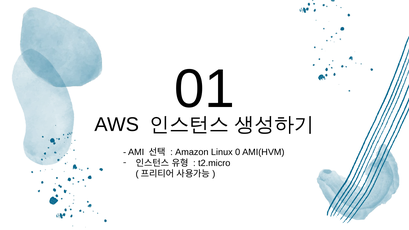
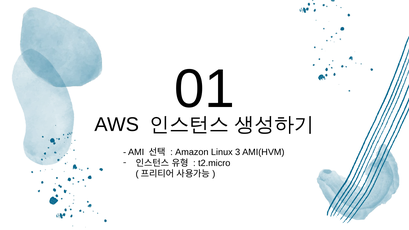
0: 0 -> 3 (238, 152)
